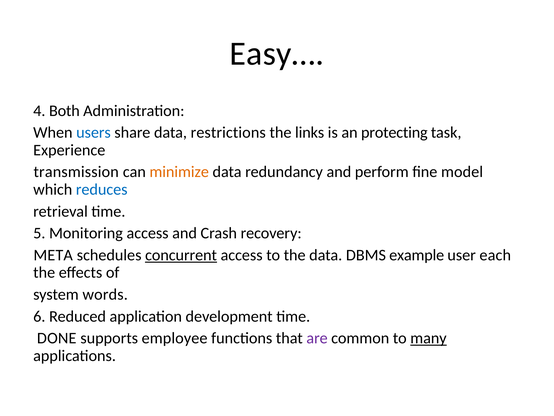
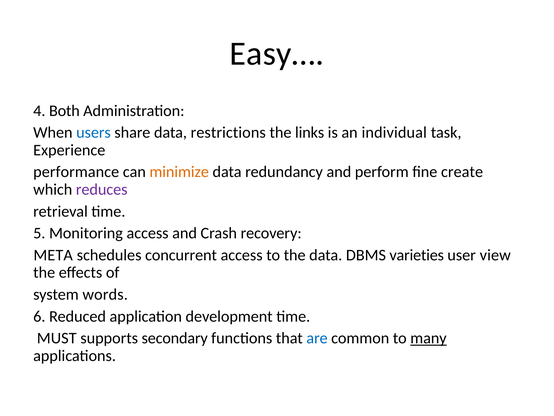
protecting: protecting -> individual (394, 132)
transmission: transmission -> performance (76, 172)
model: model -> create (462, 172)
reduces colour: blue -> purple (102, 189)
concurrent underline: present -> none (181, 255)
example: example -> varieties (417, 255)
each: each -> view (495, 255)
DONE: DONE -> MUST (57, 338)
employee: employee -> secondary (175, 338)
are colour: purple -> blue (317, 338)
